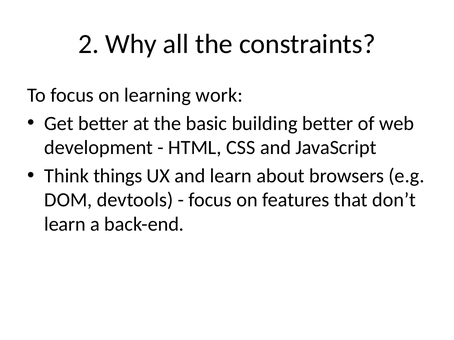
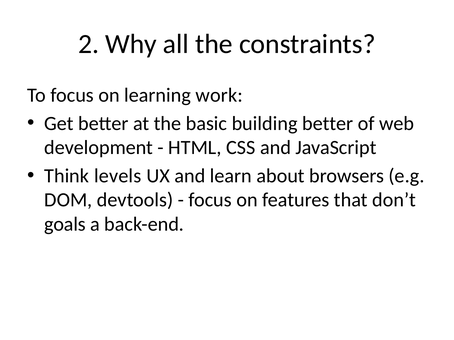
things: things -> levels (118, 176)
learn: learn -> goals (65, 225)
